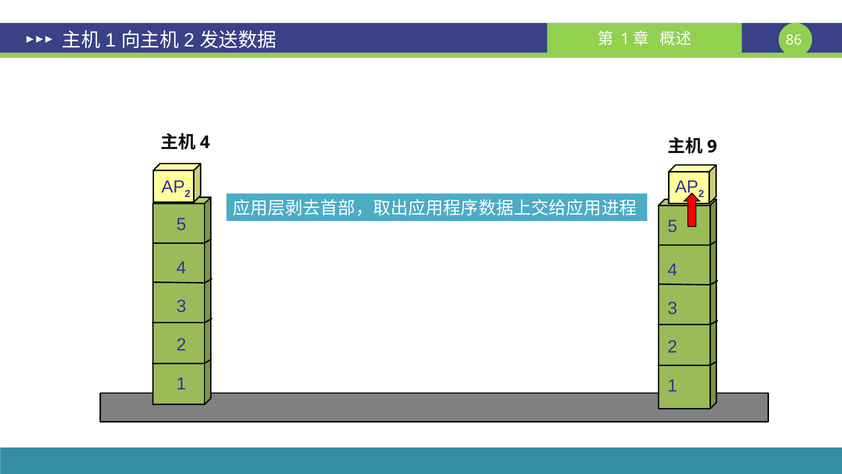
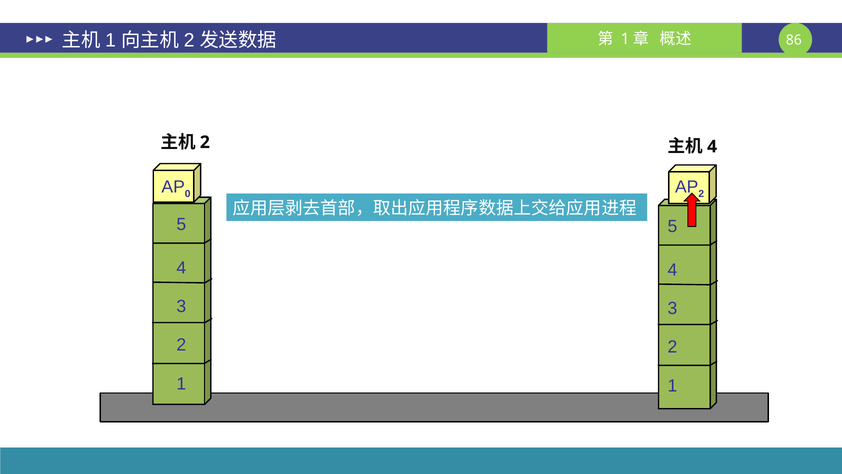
4: 4 -> 2 (205, 142)
9: 9 -> 4 (712, 146)
2: 2 -> 0 (188, 193)
